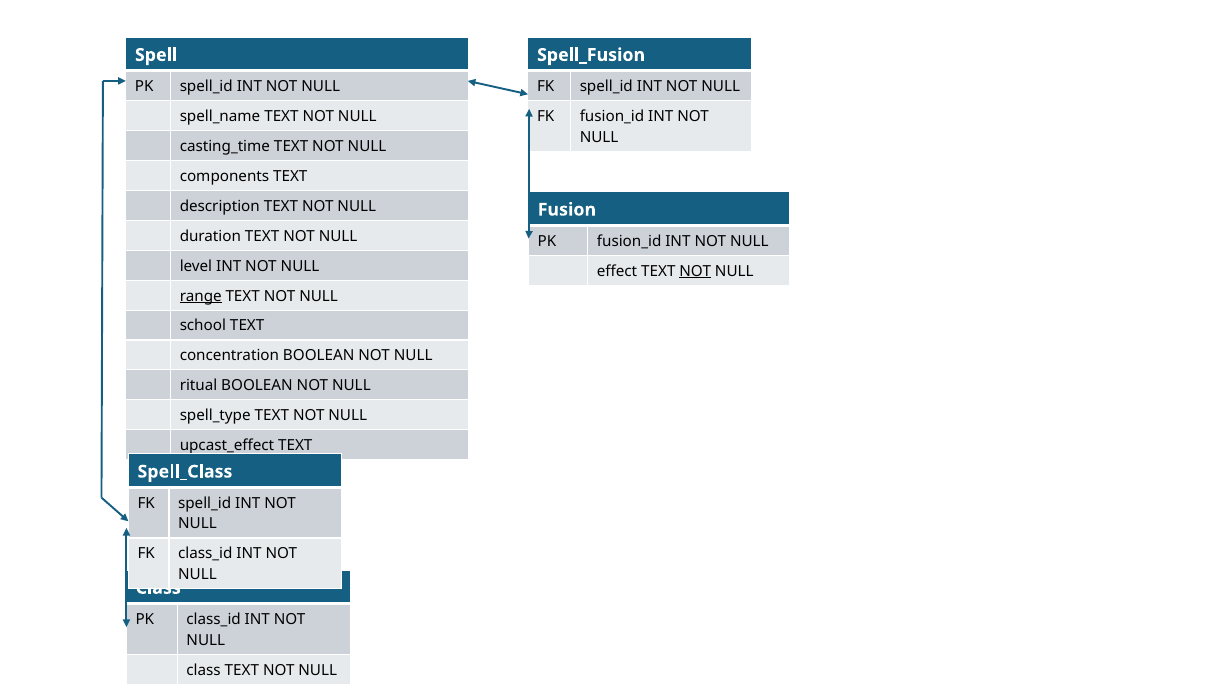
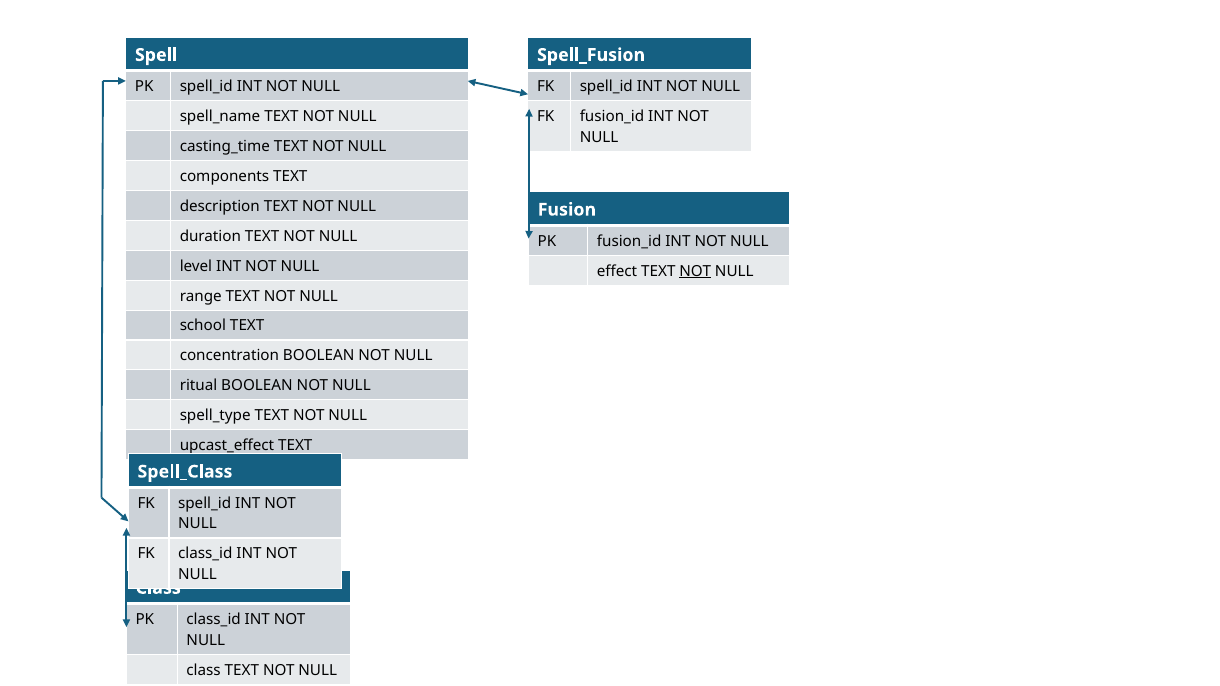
range underline: present -> none (201, 296)
